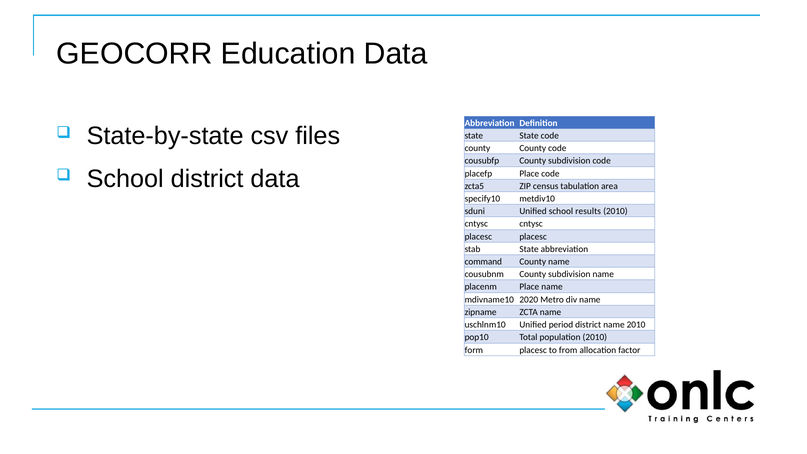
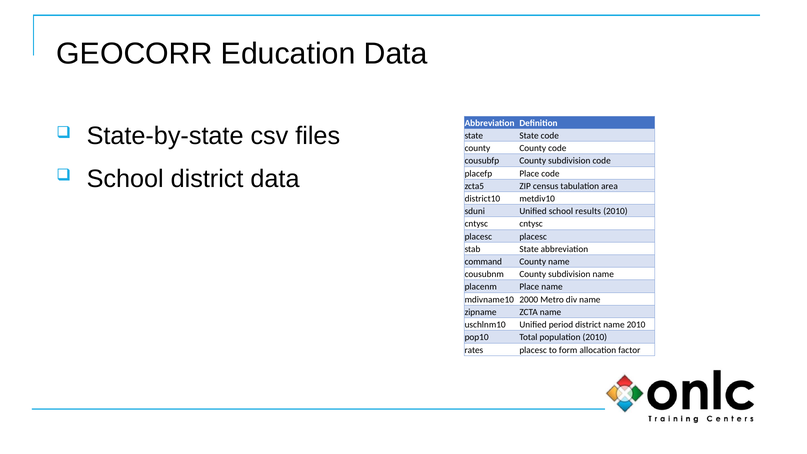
specify10: specify10 -> district10 (482, 199)
2020: 2020 -> 2000 (529, 299)
form: form -> rates (474, 350)
from: from -> form (568, 350)
